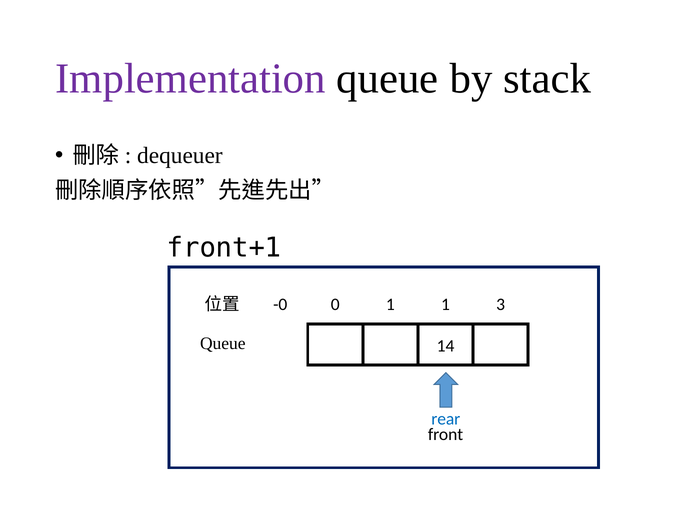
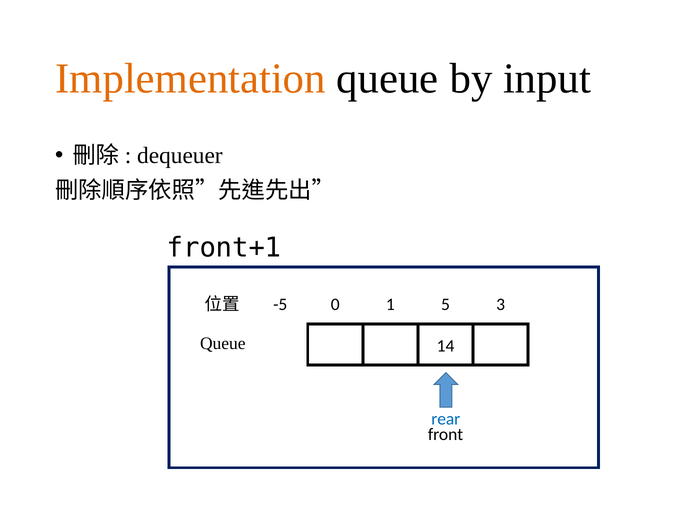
Implementation colour: purple -> orange (190, 78)
stack: stack -> input (547, 78)
-0: -0 -> -5 (280, 305)
1 1: 1 -> 5 (446, 305)
